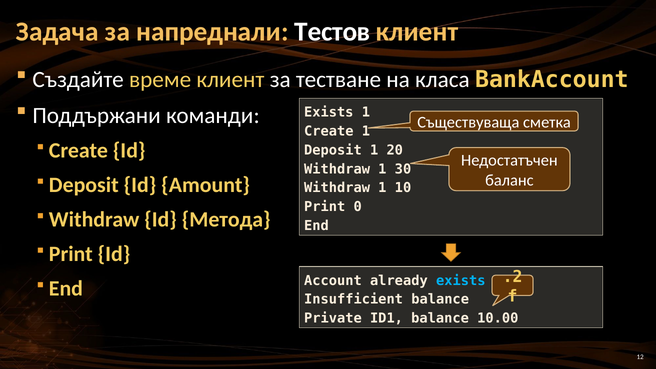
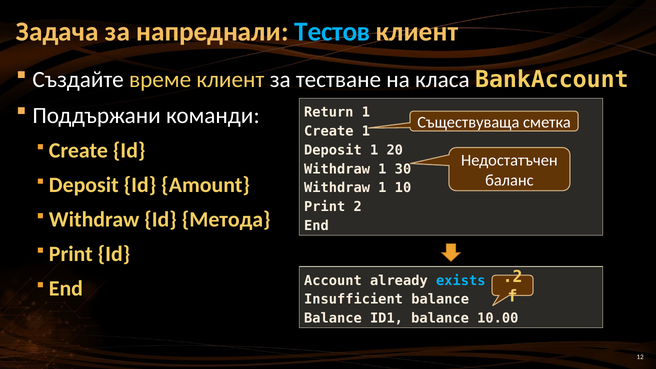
Тестов colour: white -> light blue (332, 32)
Exists: Exists -> Return (329, 112)
0: 0 -> 2 (358, 207)
Private: Private -> Balance (333, 318)
